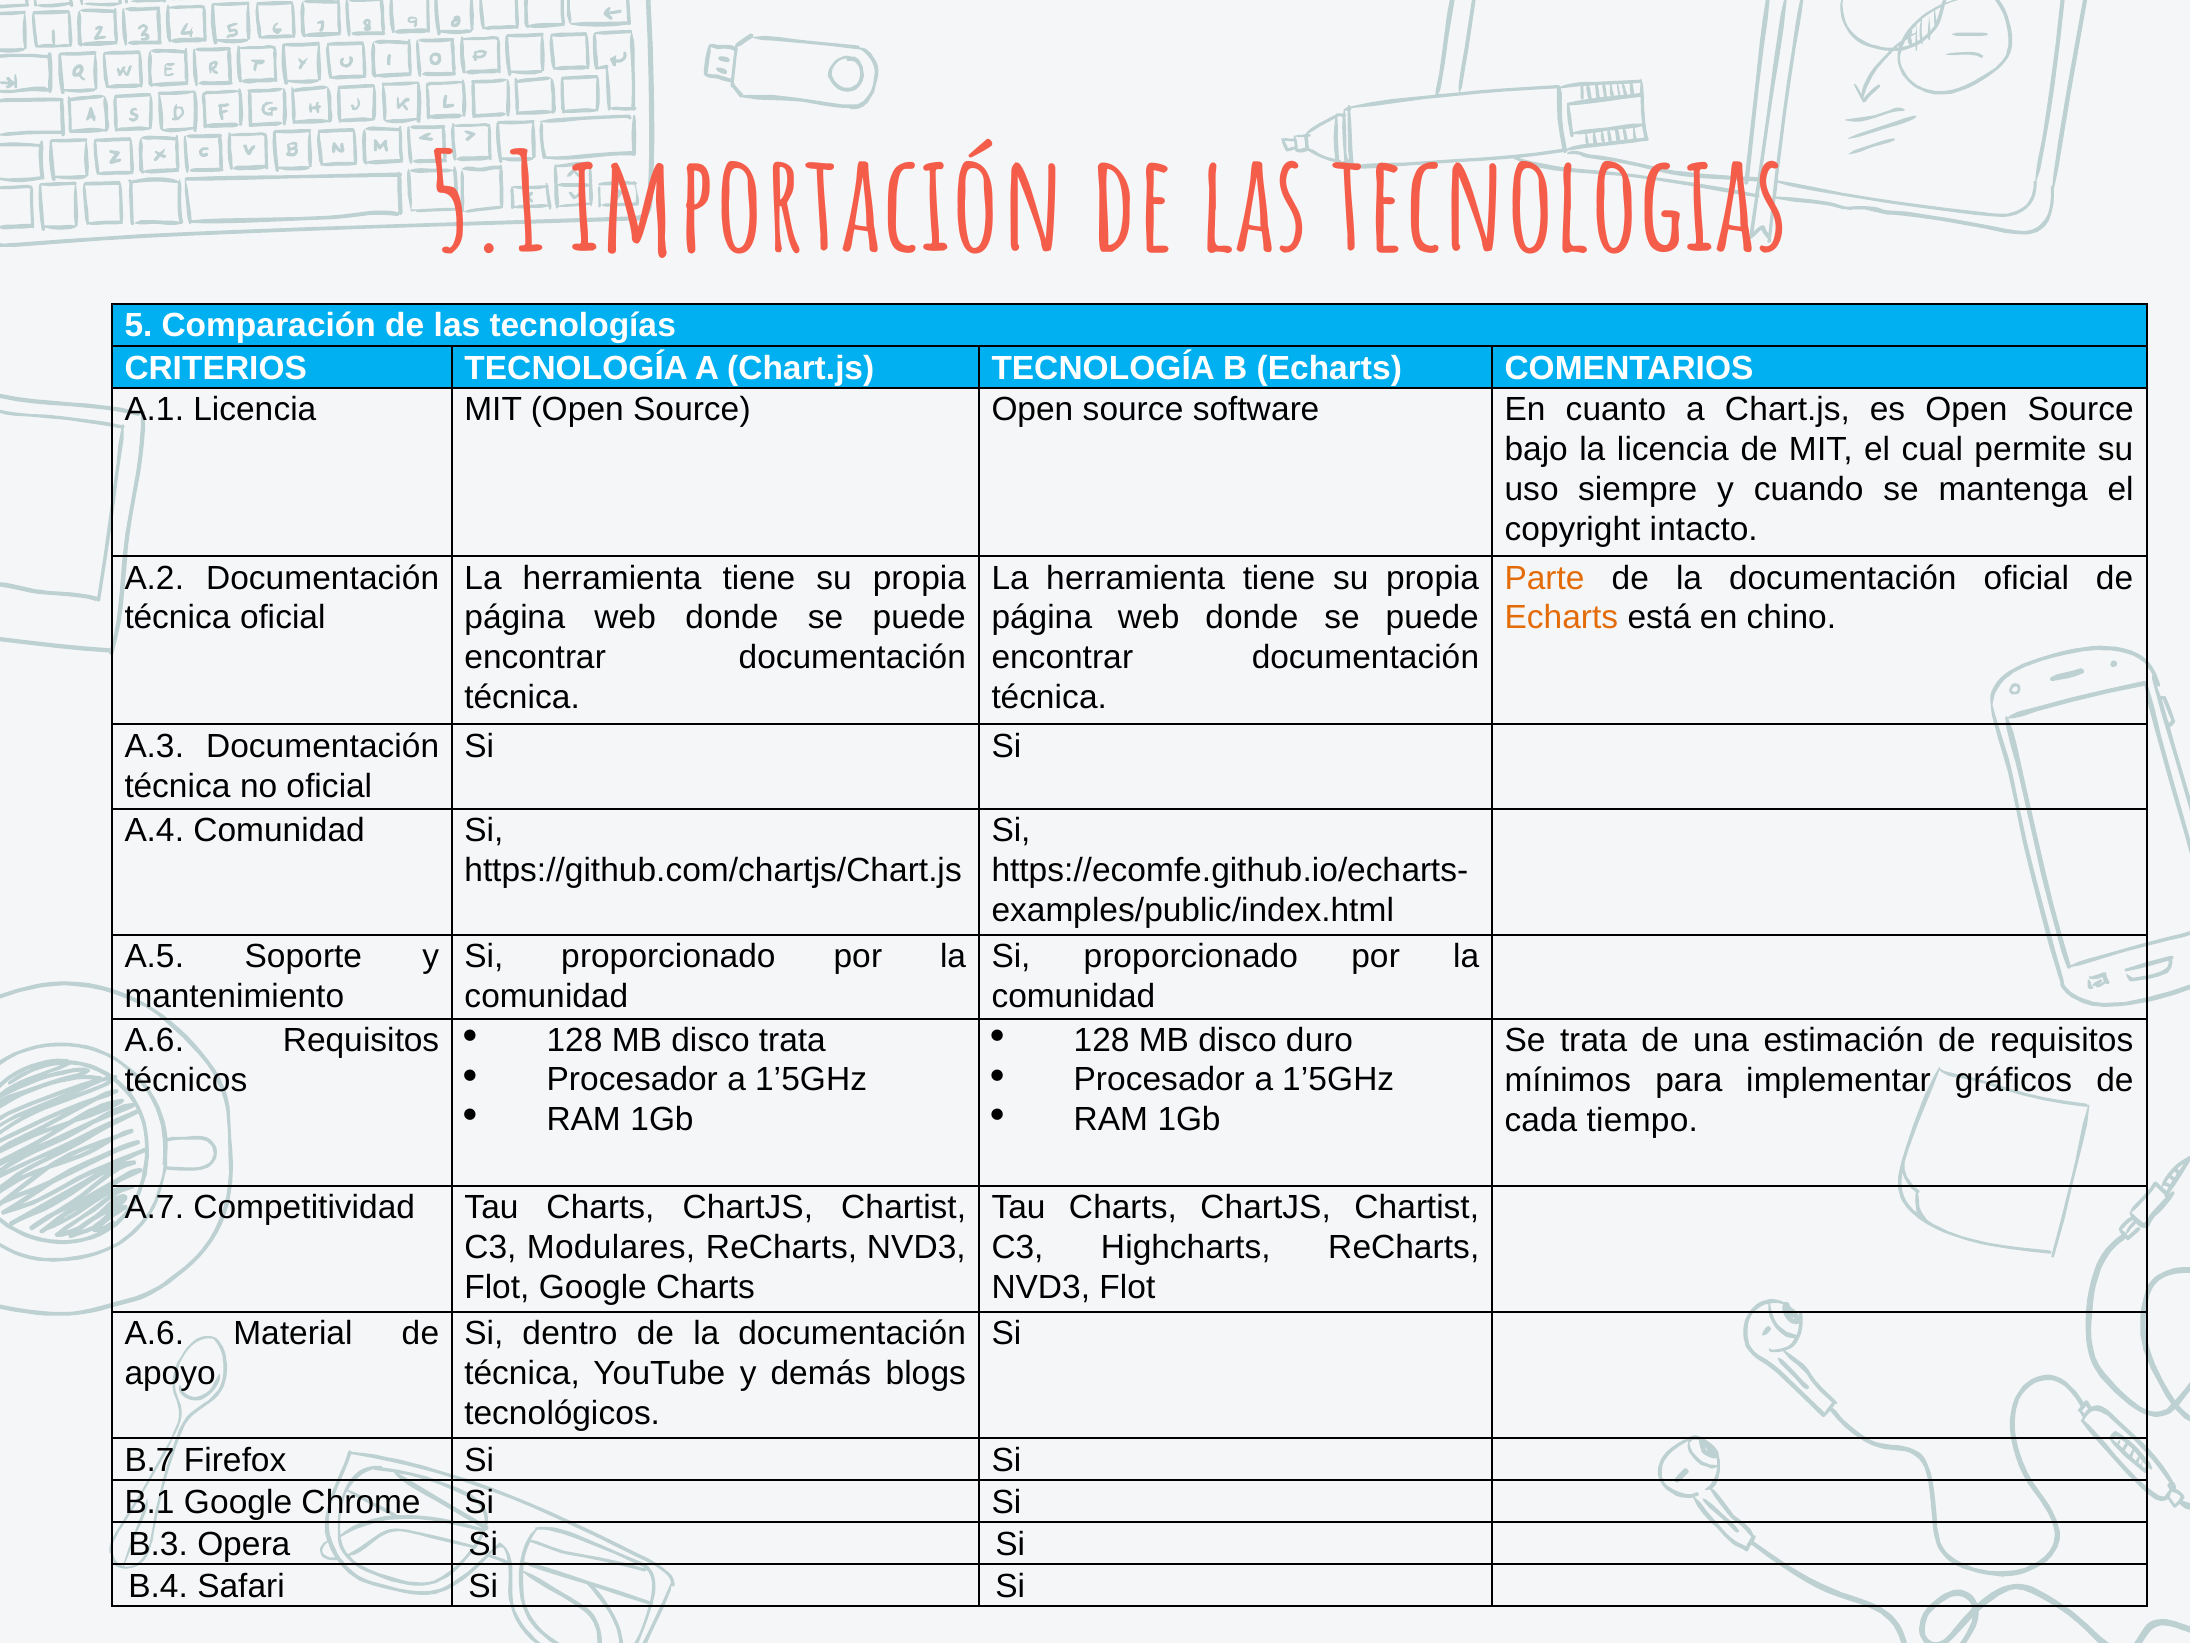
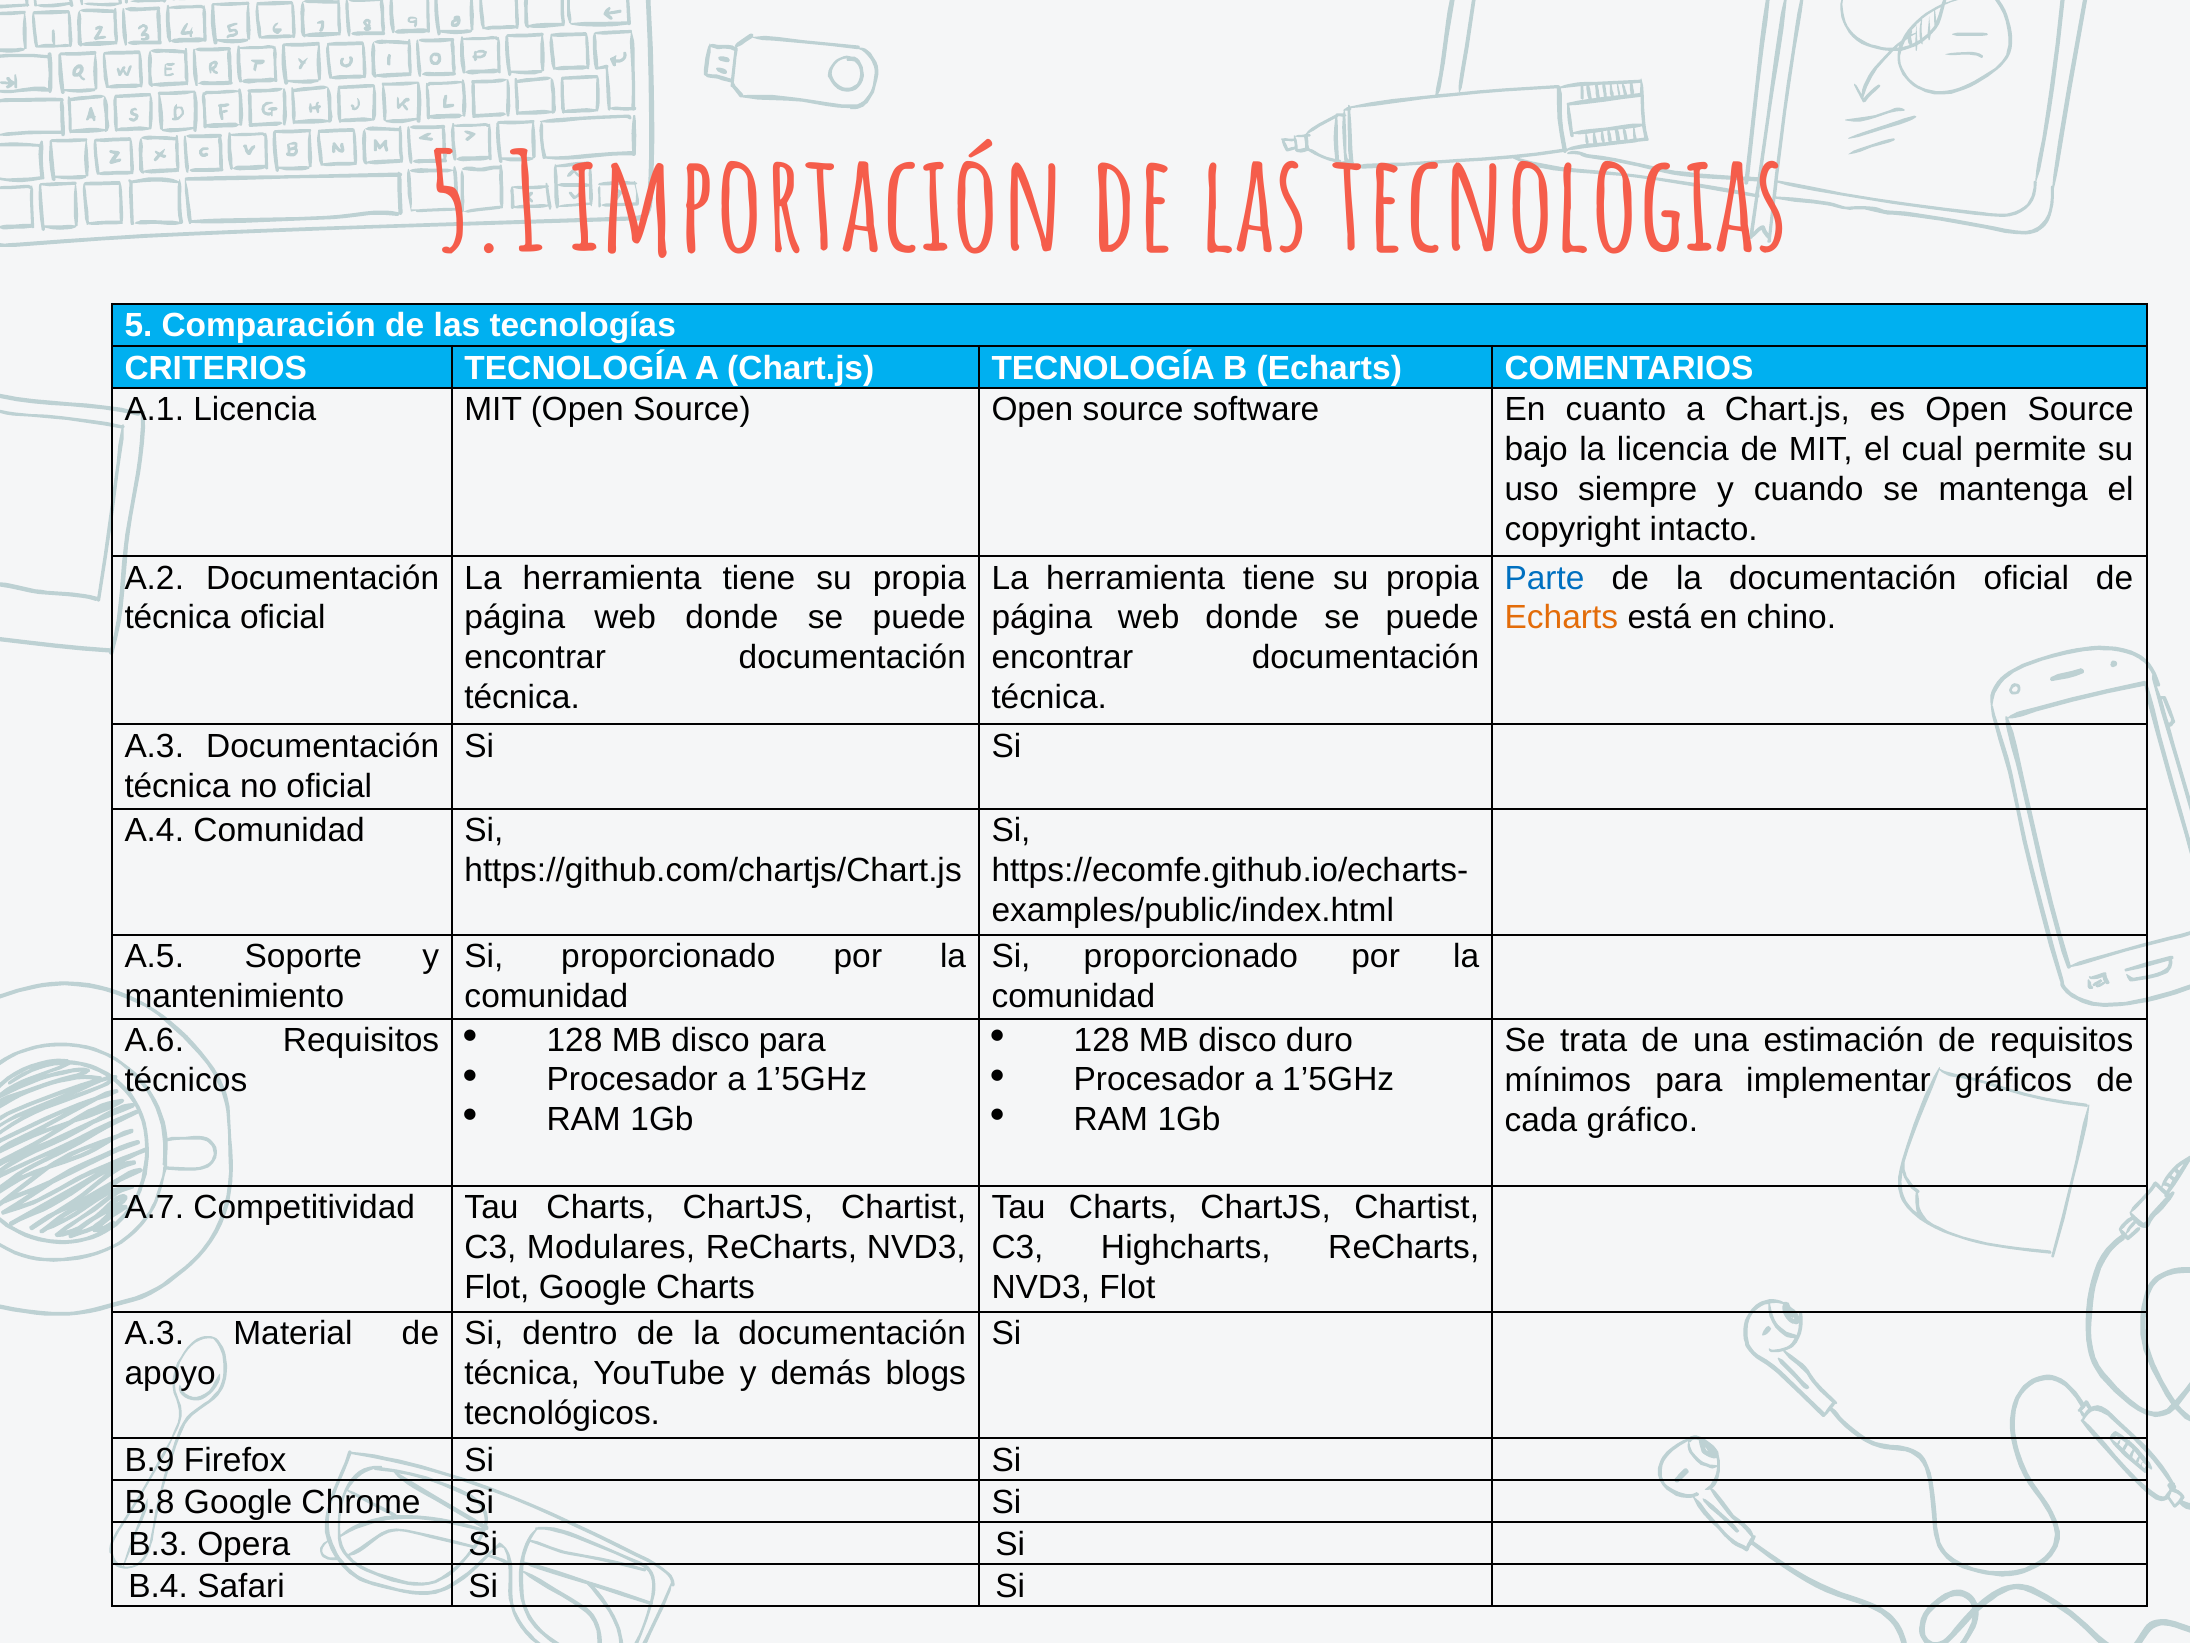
Parte colour: orange -> blue (1545, 578)
disco trata: trata -> para (792, 1040)
tiempo: tiempo -> gráfico (1642, 1120)
A.6: A.6 -> A.3 (154, 1333)
B.7: B.7 -> B.9 (150, 1460)
B.1: B.1 -> B.8 (150, 1502)
